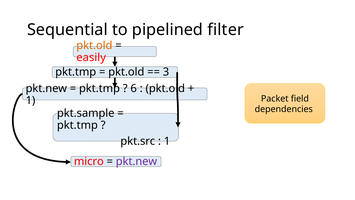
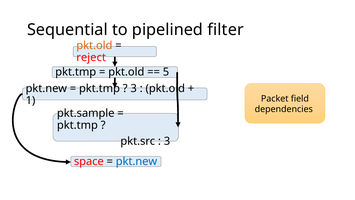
easily: easily -> reject (91, 57)
3: 3 -> 5 (166, 72)
6: 6 -> 3 (134, 88)
1: 1 -> 3 (167, 141)
micro: micro -> space (89, 161)
pkt.new colour: purple -> blue (136, 161)
